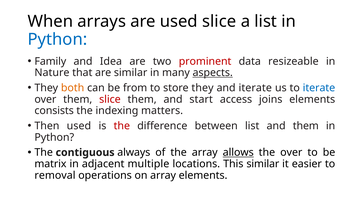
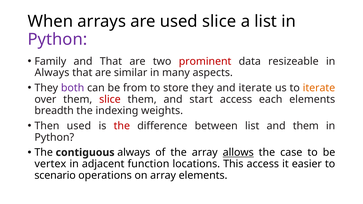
Python colour: blue -> purple (57, 39)
and Idea: Idea -> That (111, 61)
Nature: Nature -> Always (52, 73)
aspects underline: present -> none (213, 73)
both colour: orange -> purple (73, 88)
iterate colour: blue -> orange (319, 88)
joins: joins -> each (271, 99)
consists: consists -> breadth (54, 111)
matters: matters -> weights (162, 111)
the over: over -> case (291, 153)
matrix: matrix -> vertex (50, 164)
multiple: multiple -> function (148, 164)
This similar: similar -> access (263, 164)
removal: removal -> scenario (55, 175)
